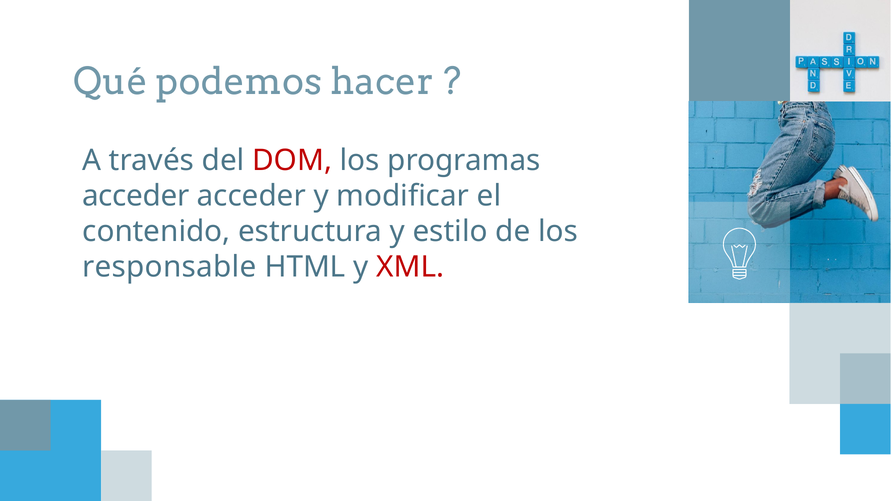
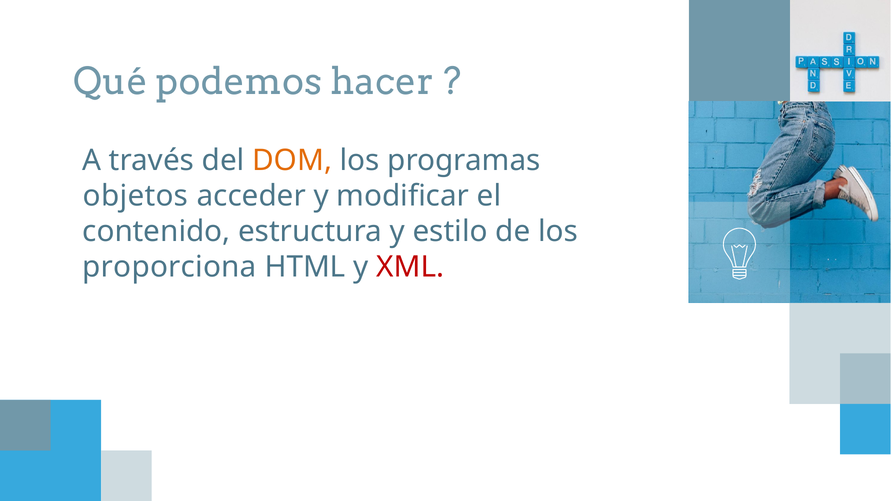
DOM colour: red -> orange (292, 160)
acceder: acceder -> objetos (135, 196)
responsable: responsable -> proporciona (169, 267)
